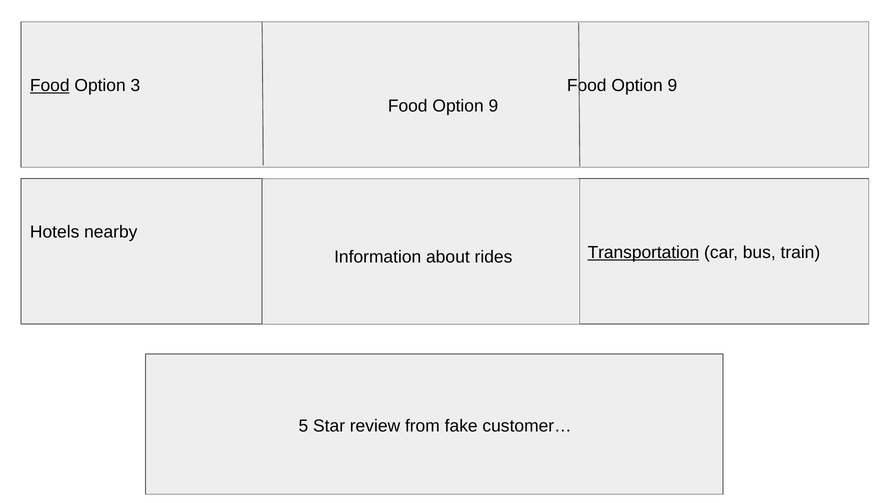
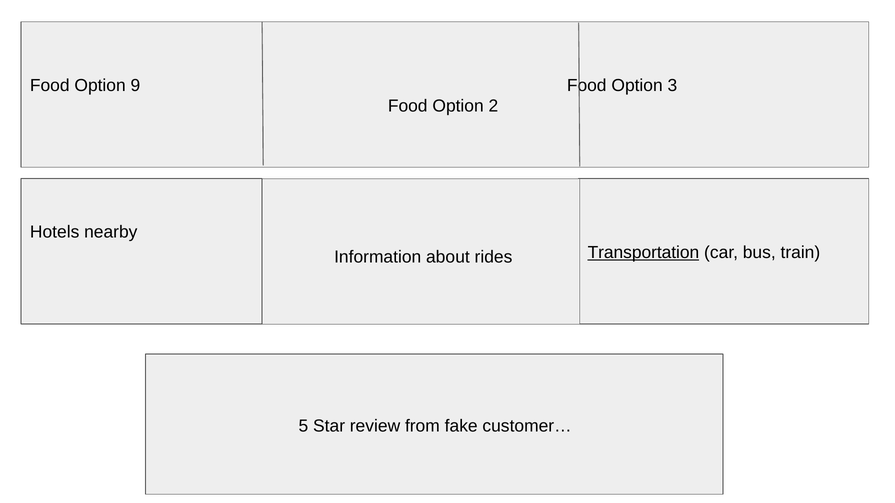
Food underline: present -> none (50, 85)
3: 3 -> 9 (135, 85)
9: 9 -> 3 (672, 85)
9: 9 -> 2 (493, 106)
